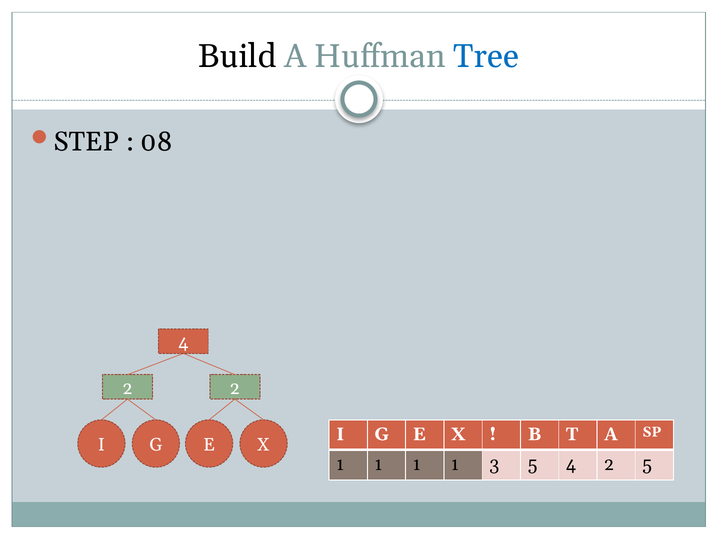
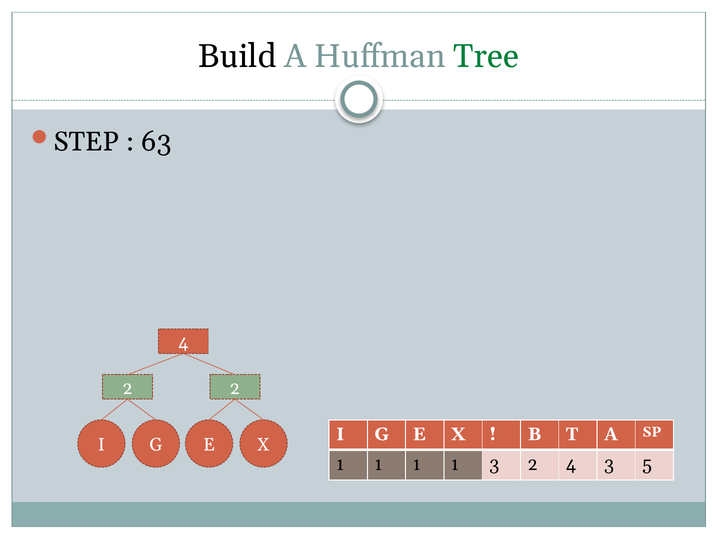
Tree colour: blue -> green (486, 57)
08: 08 -> 63 (156, 141)
3 5: 5 -> 2 (533, 464)
4 2: 2 -> 3 (609, 464)
